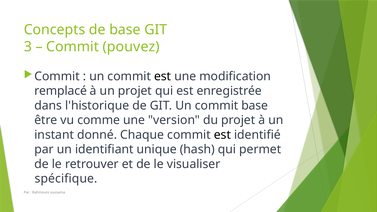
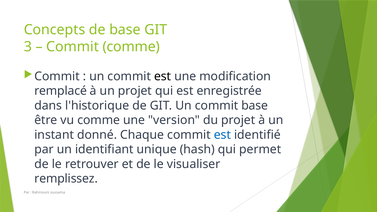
Commit pouvez: pouvez -> comme (131, 47)
est colour: black -> blue (222, 135)
spécifique: spécifique -> remplissez (66, 179)
